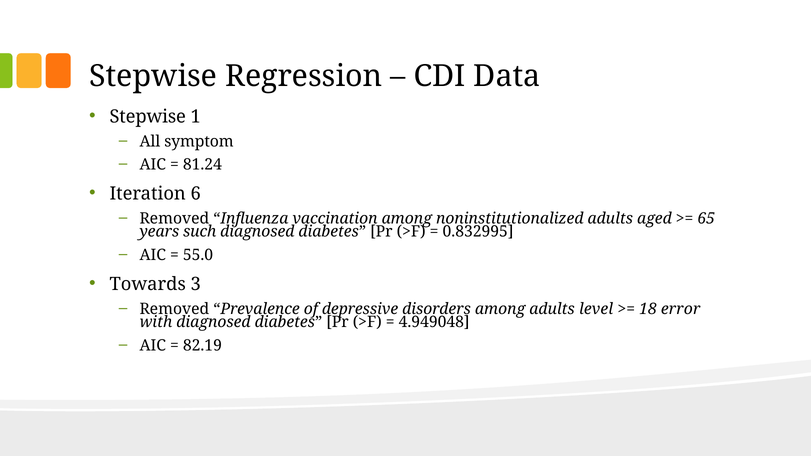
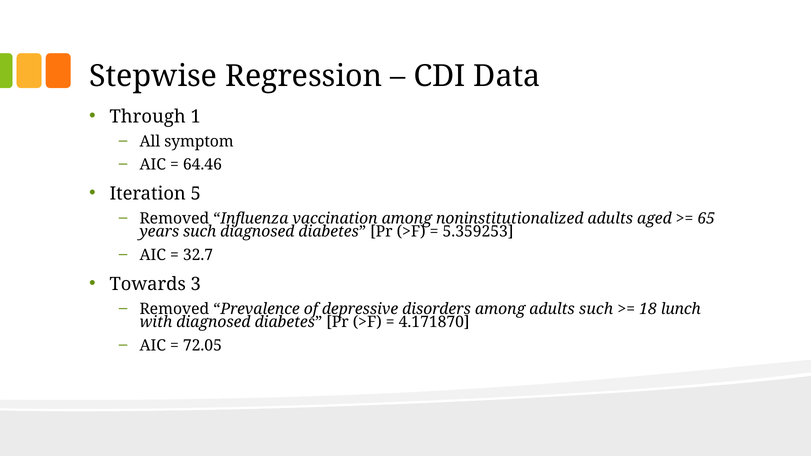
Stepwise: Stepwise -> Through (148, 117)
81.24: 81.24 -> 64.46 (202, 165)
6: 6 -> 5 (196, 194)
0.832995: 0.832995 -> 5.359253 (478, 232)
55.0: 55.0 -> 32.7 (198, 255)
adults level: level -> such (596, 309)
error: error -> lunch (681, 309)
4.949048: 4.949048 -> 4.171870 (434, 322)
82.19: 82.19 -> 72.05 (202, 346)
